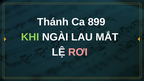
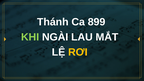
RƠI colour: pink -> yellow (78, 52)
